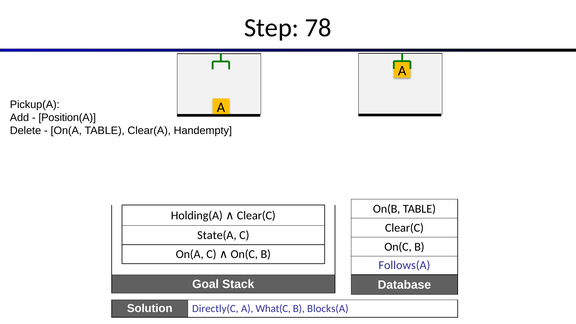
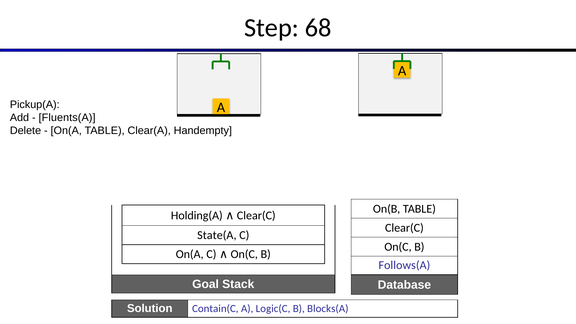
78: 78 -> 68 (318, 28)
Position(A: Position(A -> Fluents(A (67, 118)
Directly(C: Directly(C -> Contain(C (215, 309)
What(C: What(C -> Logic(C (273, 309)
